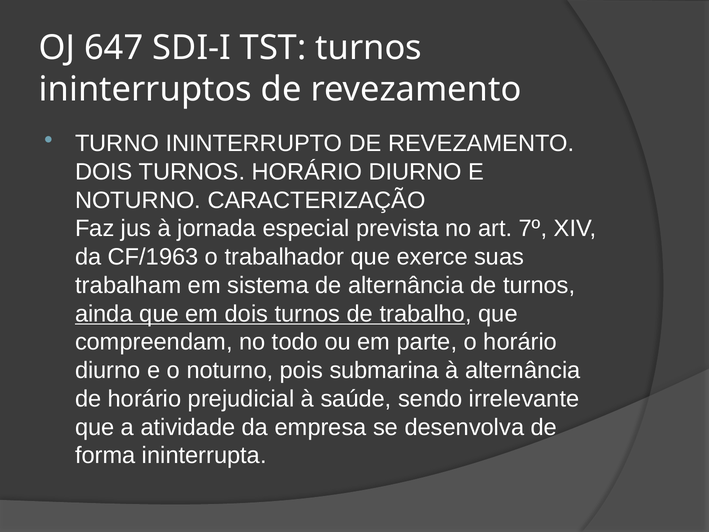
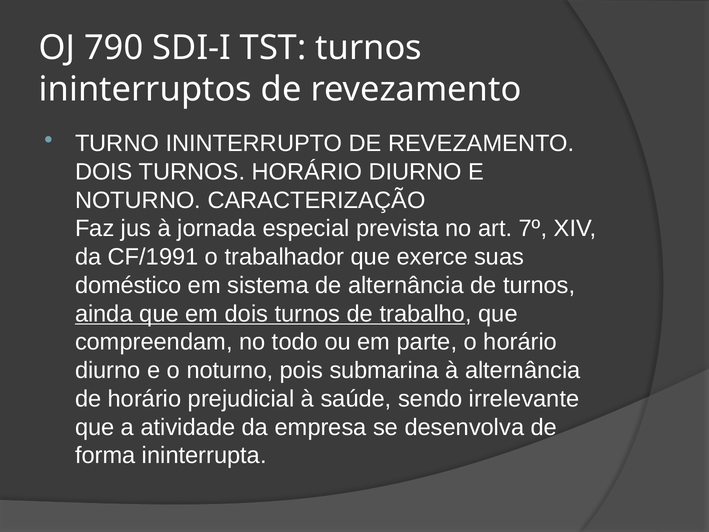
647: 647 -> 790 (114, 48)
CF/1963: CF/1963 -> CF/1991 (153, 257)
trabalham: trabalham -> doméstico (128, 285)
